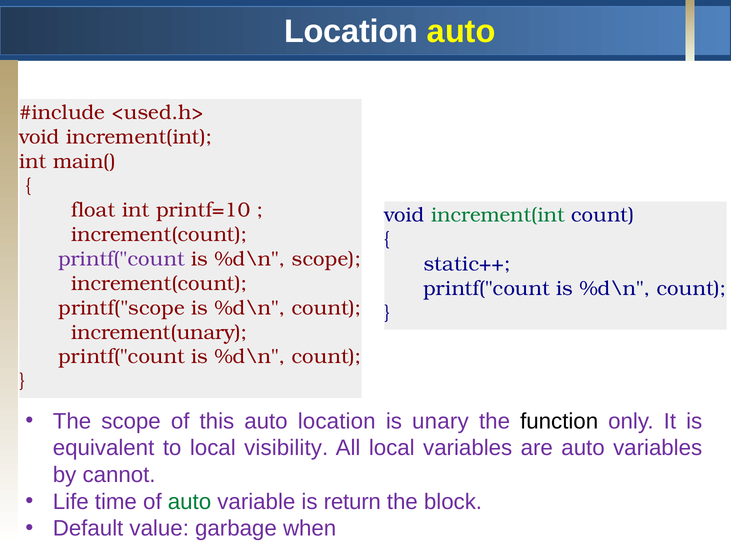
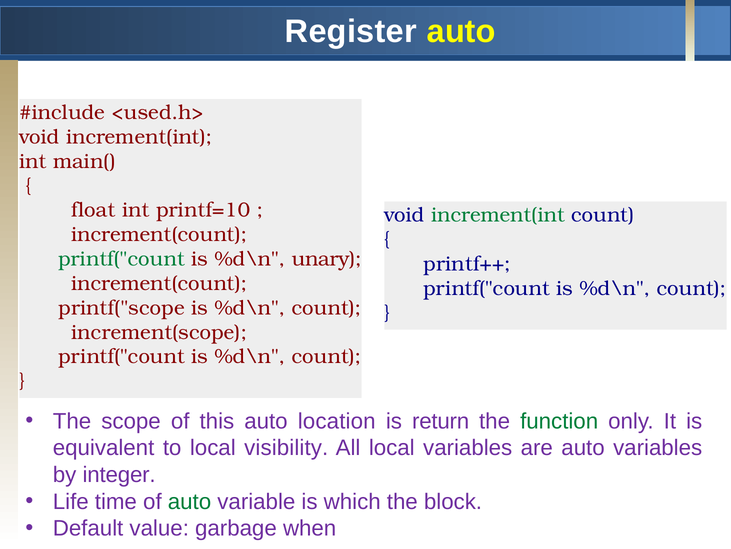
Location: Location -> Register (351, 31)
printf("count colour: purple -> green (122, 259)
%d\n scope: scope -> unary (327, 259)
static++: static++ -> printf++ (467, 264)
increment(unary: increment(unary -> increment(scope (159, 332)
unary: unary -> return (441, 421)
function colour: black -> green (559, 421)
cannot: cannot -> integer (119, 474)
return: return -> which (352, 501)
